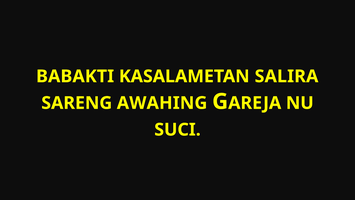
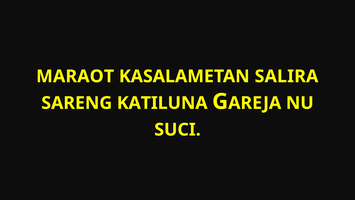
BABAKTI: BABAKTI -> MARAOT (75, 76)
AWAHING: AWAHING -> KATILUNA (162, 103)
